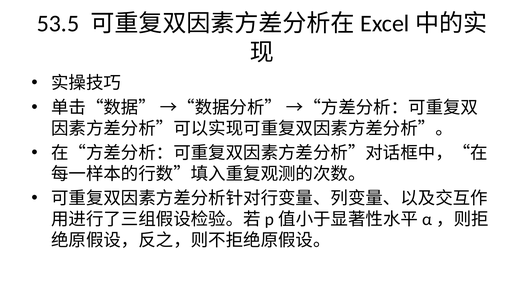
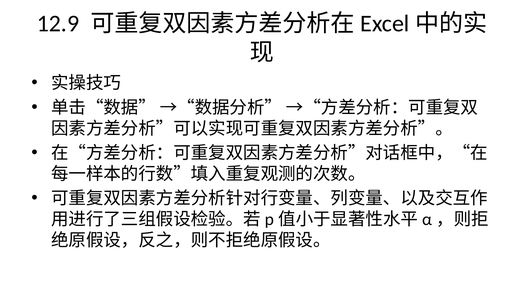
53.5: 53.5 -> 12.9 (58, 24)
